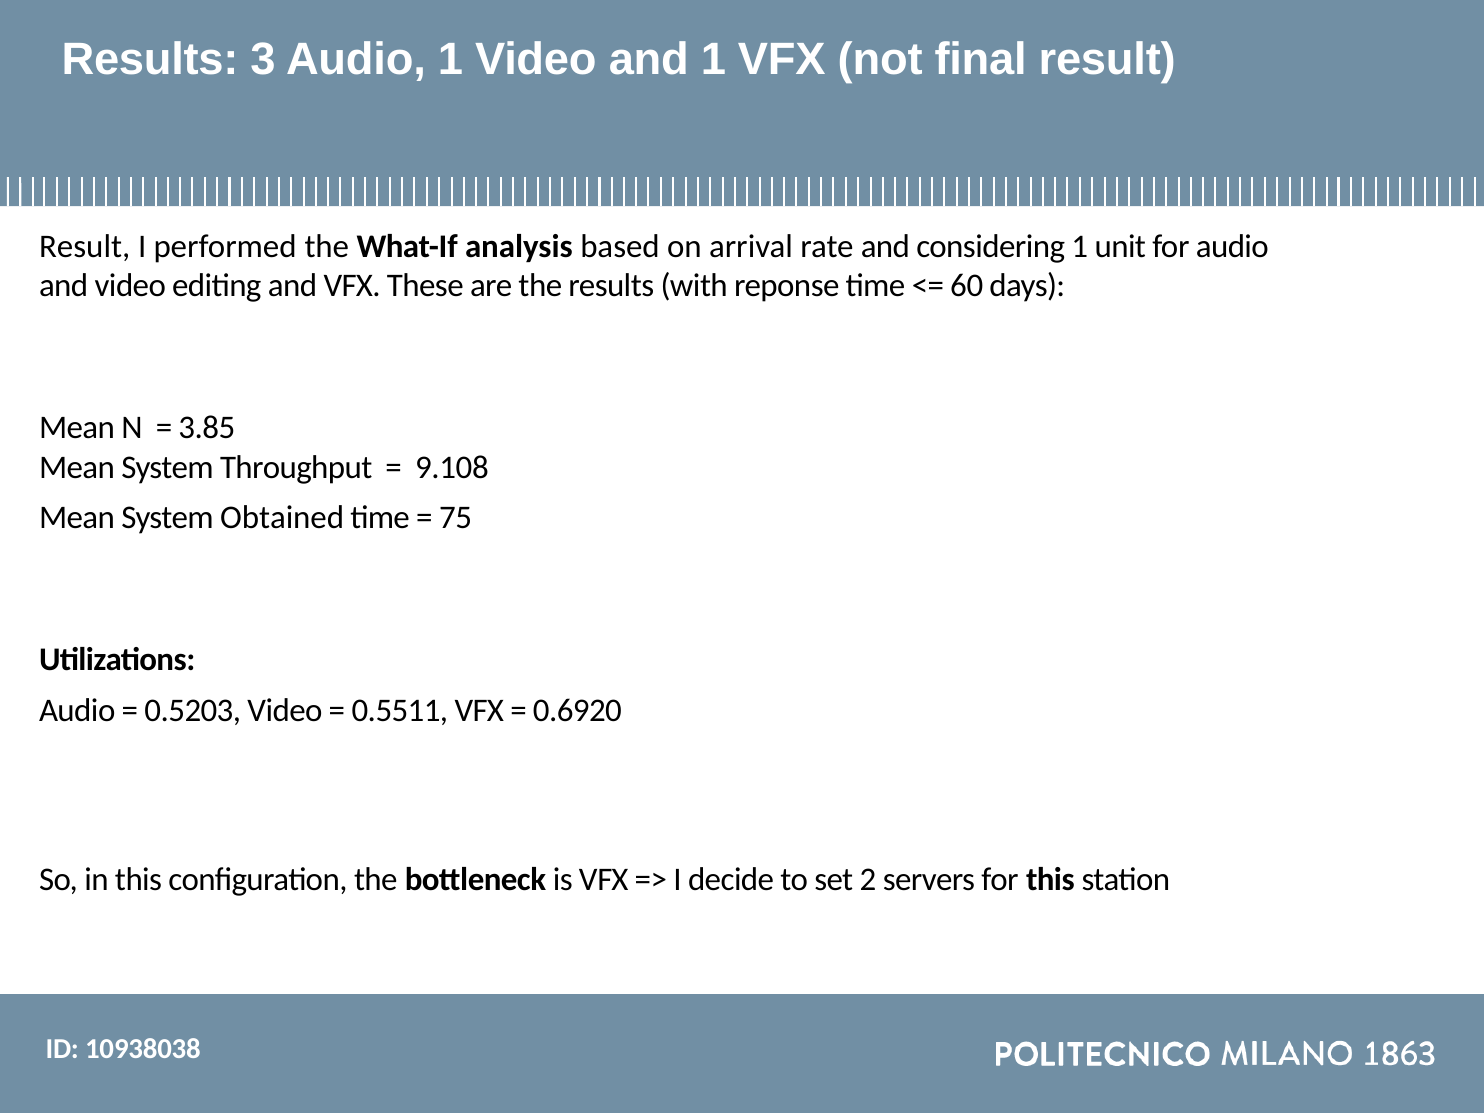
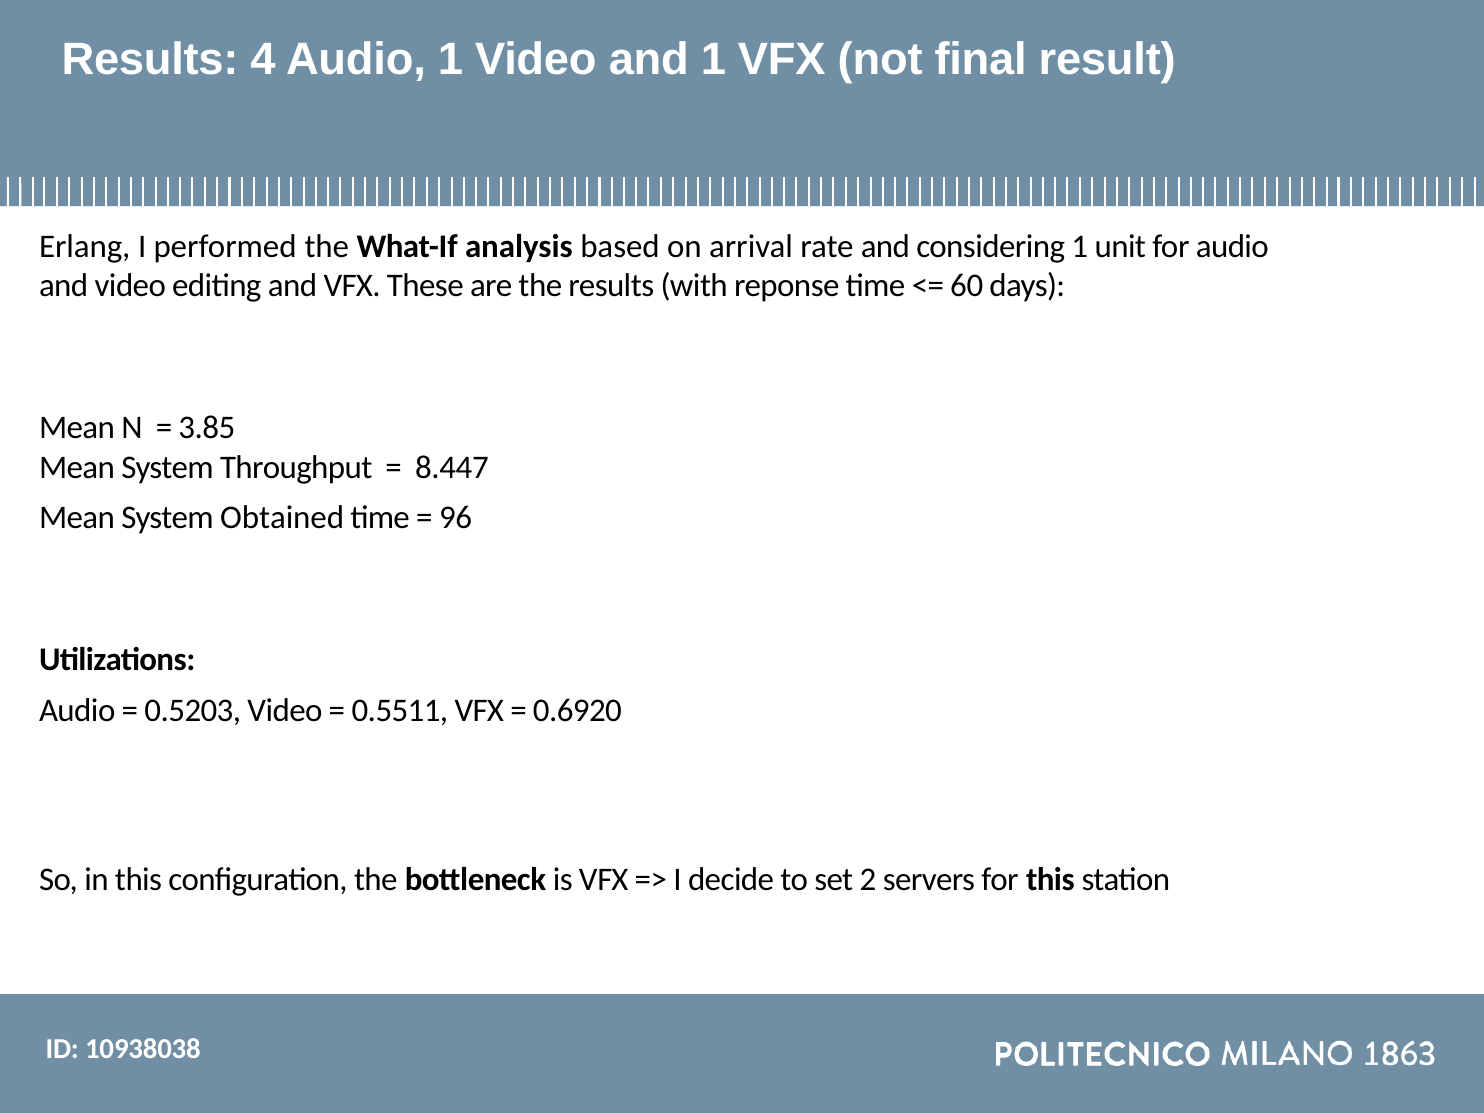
3: 3 -> 4 (263, 59)
Result: Result -> Erlang (85, 246)
9.108: 9.108 -> 8.447 (452, 467)
75: 75 -> 96 (456, 518)
